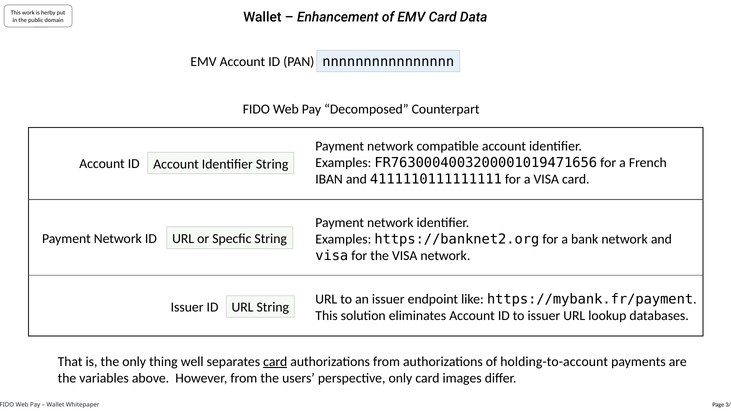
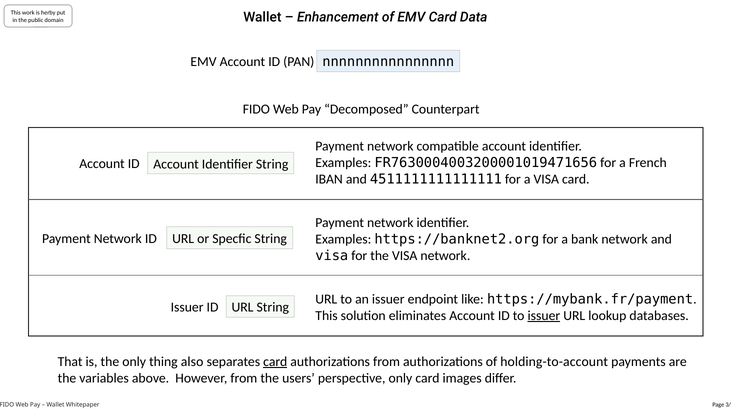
4111110111111111: 4111110111111111 -> 4511111111111111 (436, 179)
issuer underline: none -> present (544, 316)
well: well -> also (192, 362)
